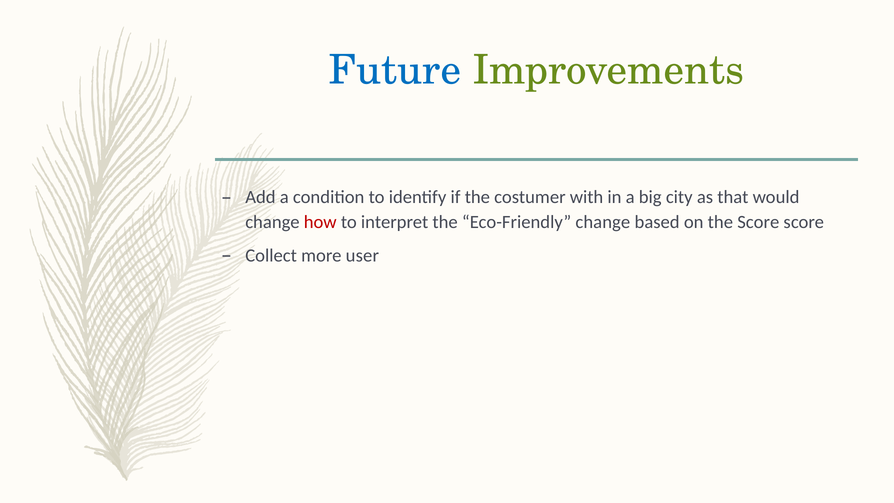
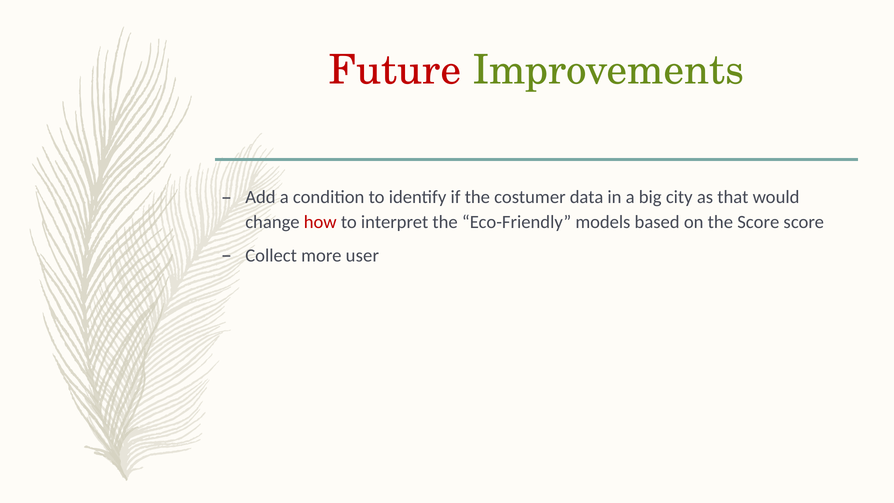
Future colour: blue -> red (395, 70)
with: with -> data (587, 197)
Eco-Friendly change: change -> models (603, 222)
